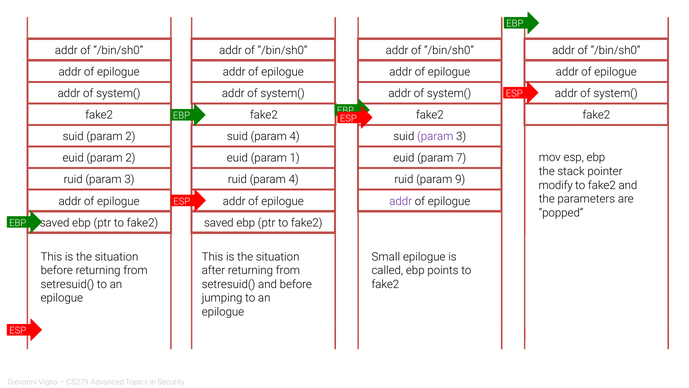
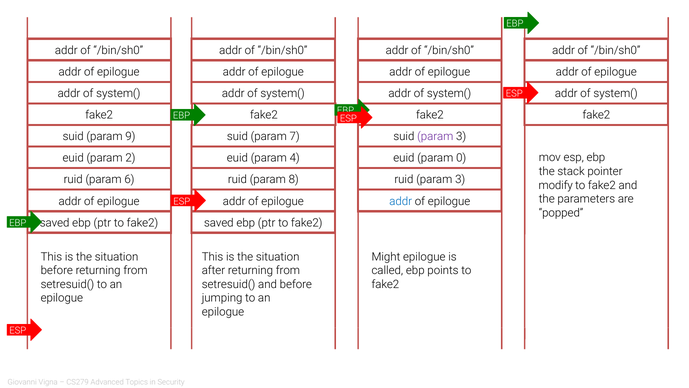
suid param 2: 2 -> 9 (130, 136)
suid param 4: 4 -> 7 (295, 136)
1: 1 -> 4 (295, 158)
7: 7 -> 0 (461, 158)
ruid param 3: 3 -> 6 (129, 179)
ruid param 4: 4 -> 8 (294, 179)
ruid param 9: 9 -> 3 (460, 179)
addr colour: purple -> blue (401, 201)
Small: Small -> Might (386, 257)
